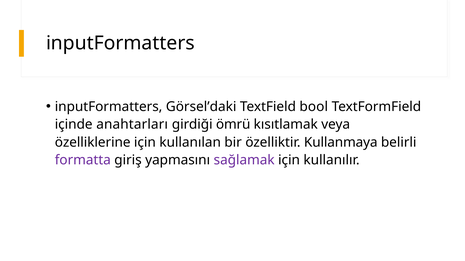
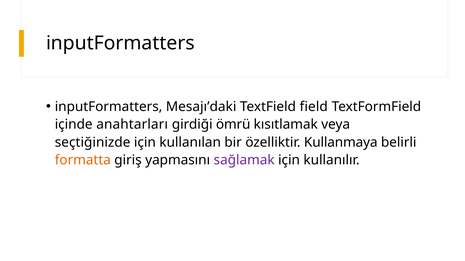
Görsel’daki: Görsel’daki -> Mesajı’daki (201, 107)
bool: bool -> field (314, 107)
özelliklerine: özelliklerine -> seçtiğinizde (93, 143)
formatta colour: purple -> orange (83, 161)
